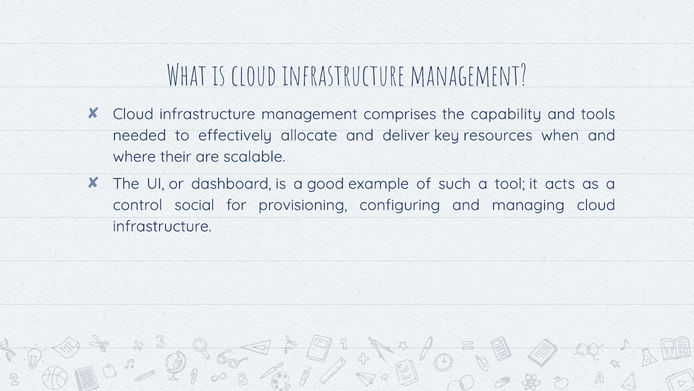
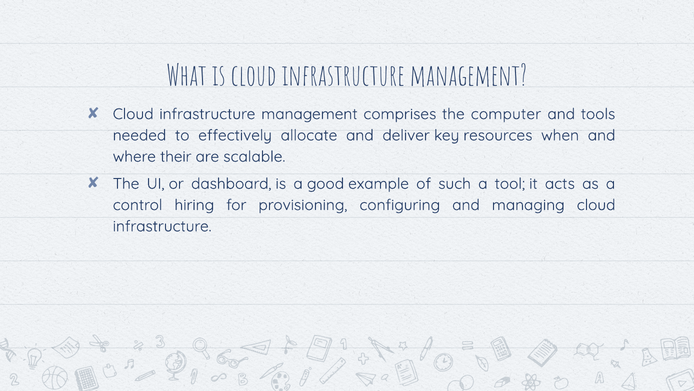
capability: capability -> computer (506, 114)
social: social -> hiring (194, 205)
